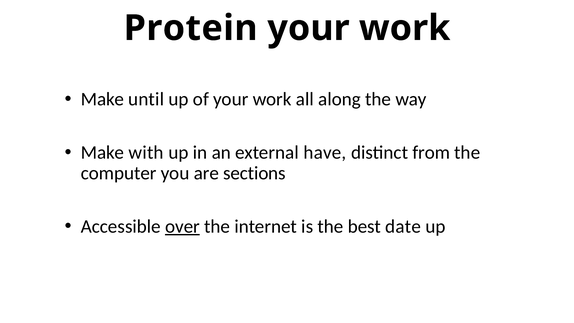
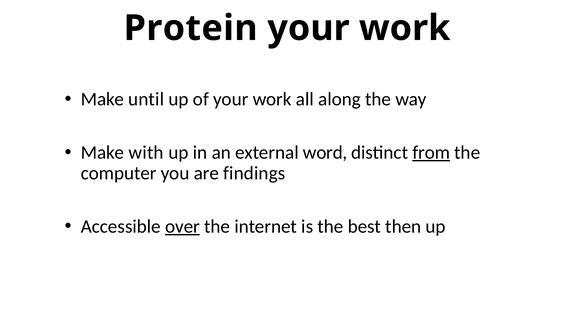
have: have -> word (325, 152)
from underline: none -> present (431, 152)
sections: sections -> findings (254, 173)
date: date -> then (403, 226)
